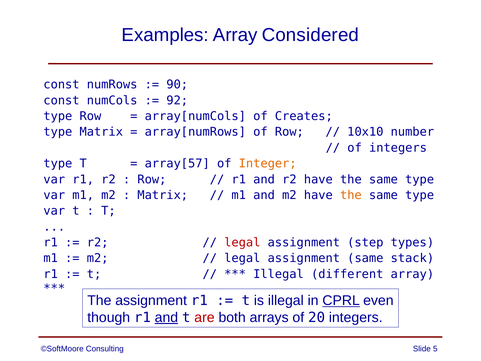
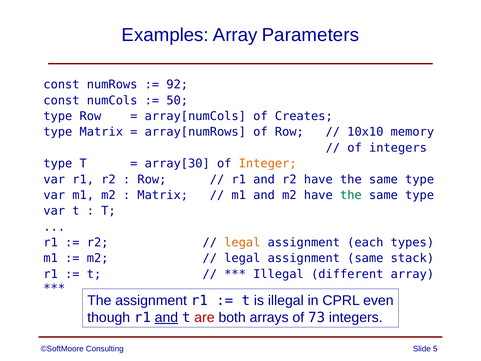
Considered: Considered -> Parameters (310, 35)
90: 90 -> 92 (177, 85)
92: 92 -> 50 (177, 100)
number: number -> memory (412, 132)
array[57: array[57 -> array[30 (177, 163)
the colour: orange -> green (351, 195)
legal colour: red -> orange (242, 242)
step: step -> each (365, 242)
CPRL underline: present -> none (341, 300)
20: 20 -> 73 (317, 317)
